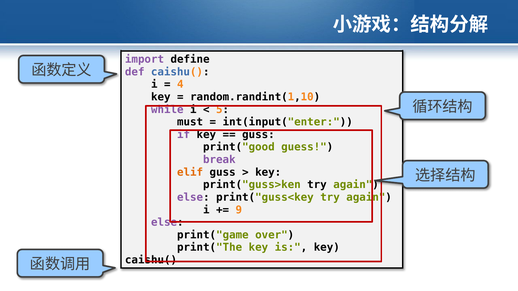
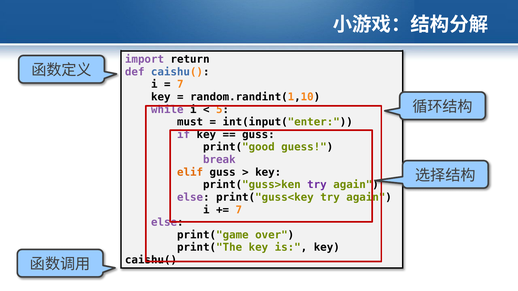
define: define -> return (190, 59)
4: 4 -> 7 (180, 84)
try colour: black -> purple (317, 185)
9: 9 -> 7 (239, 210)
